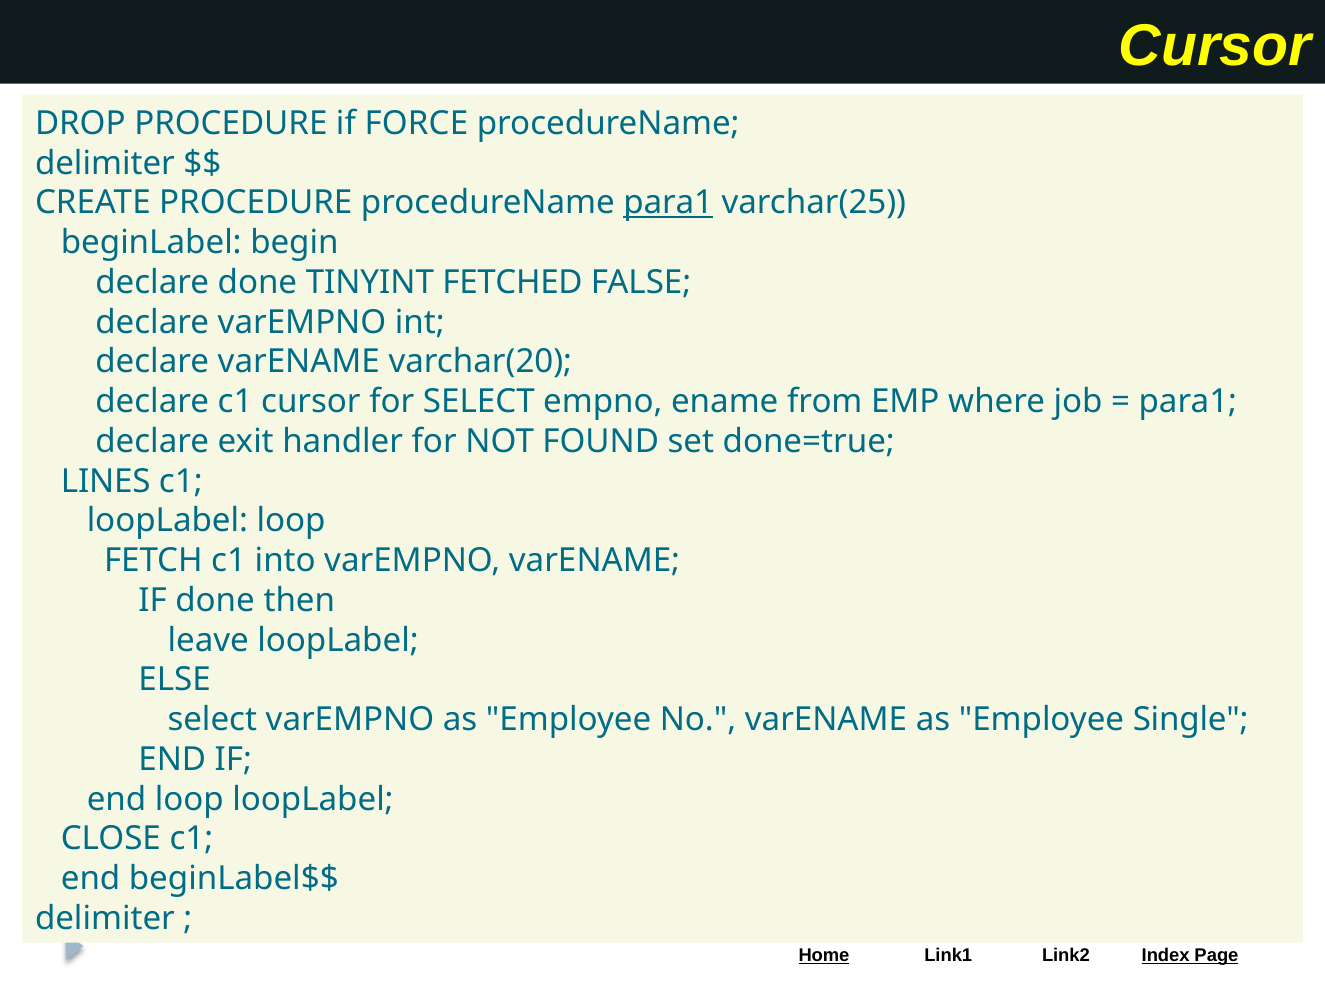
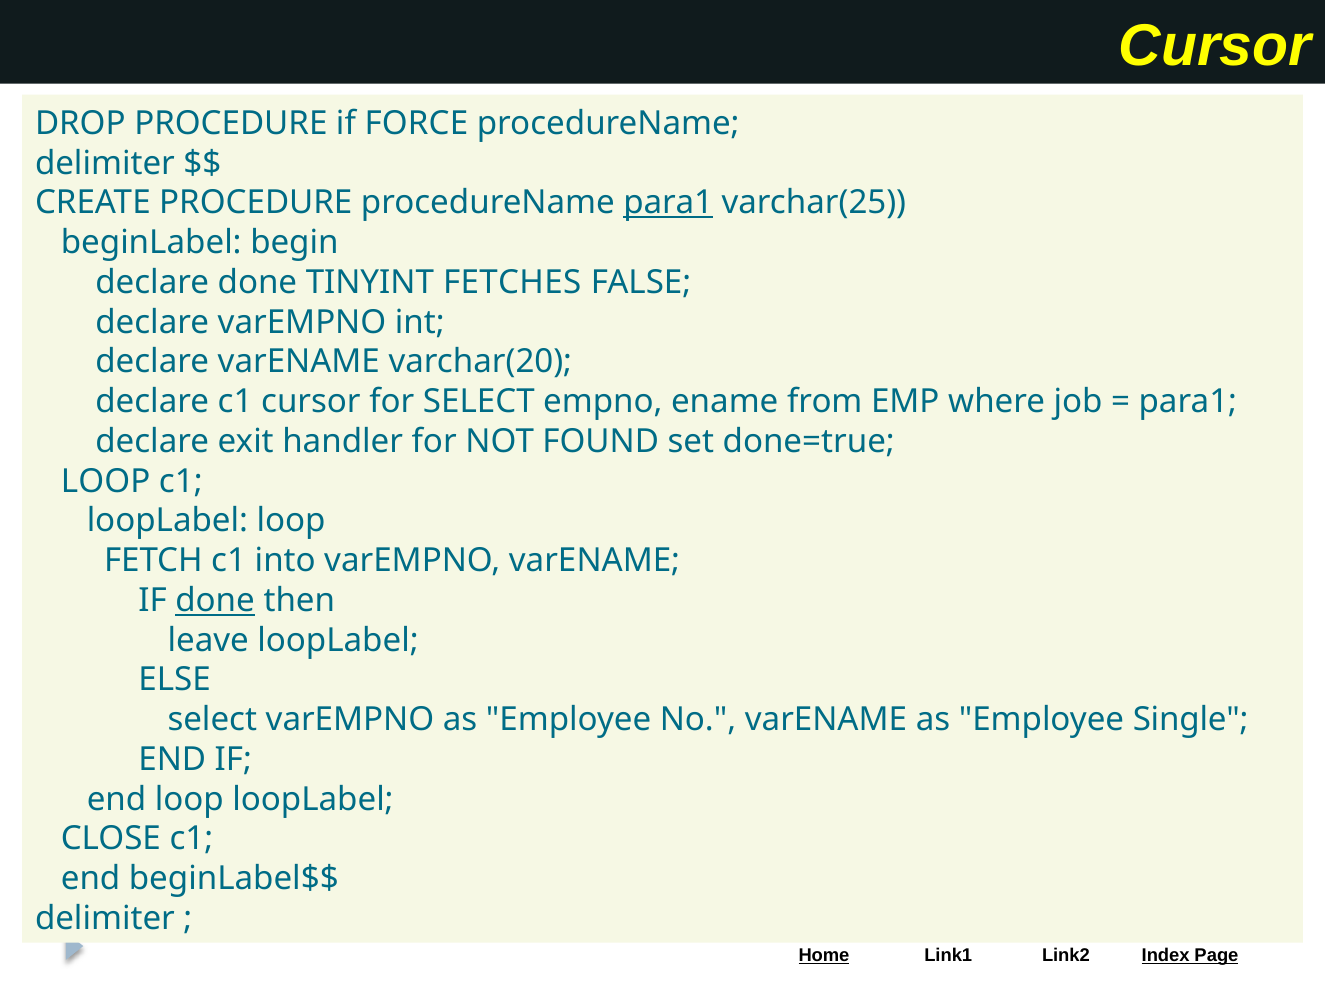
FETCHED: FETCHED -> FETCHES (512, 282)
LINES: LINES -> LOOP (106, 481)
done underline: none -> present (215, 600)
